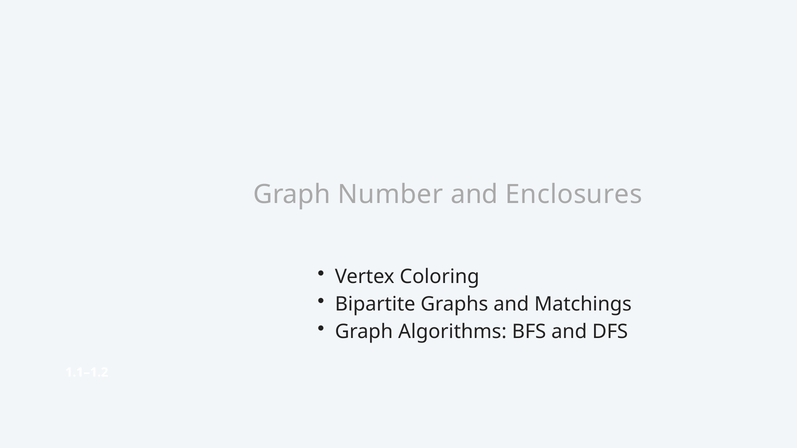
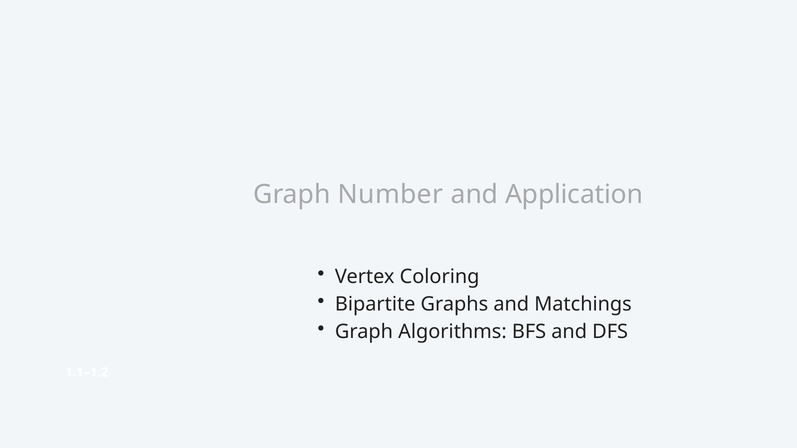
Enclosures: Enclosures -> Application (574, 195)
